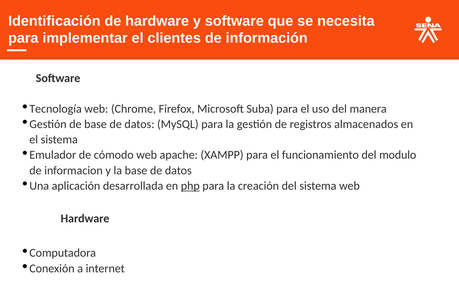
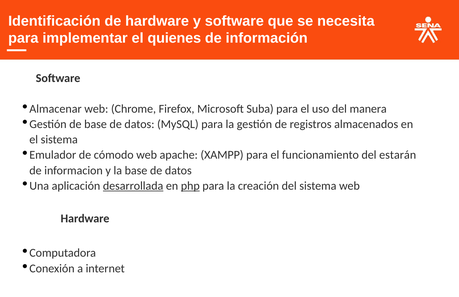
clientes: clientes -> quienes (174, 38)
Tecnología: Tecnología -> Almacenar (56, 109)
modulo: modulo -> estarán (398, 155)
desarrollada underline: none -> present (133, 185)
